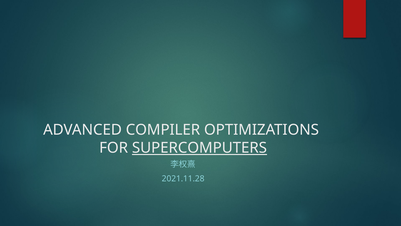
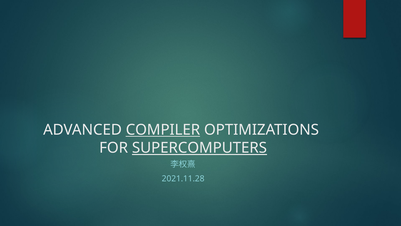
COMPILER underline: none -> present (163, 130)
